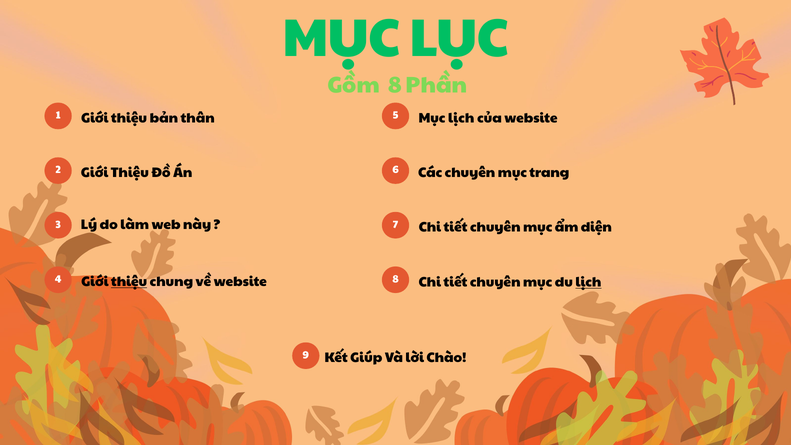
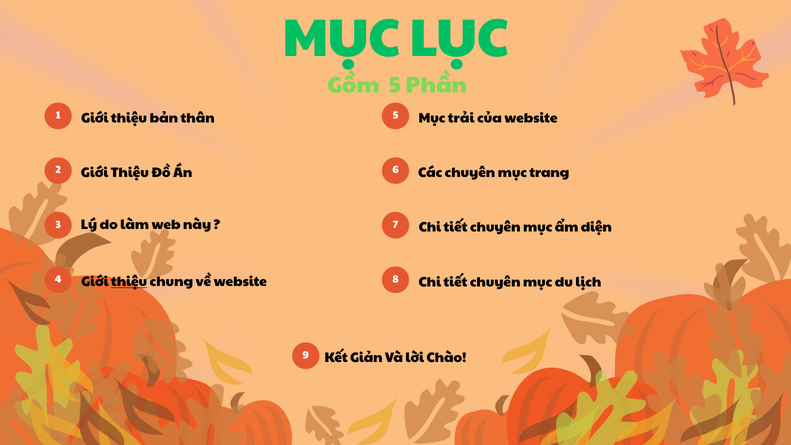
Gồm 8: 8 -> 5 (395, 85)
Mục lịch: lịch -> trải (461, 118)
lịch underline: present -> none (588, 282)
Giúp: Giúp -> Giản (366, 358)
